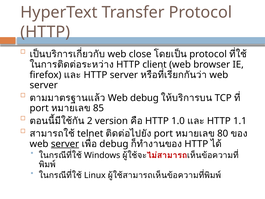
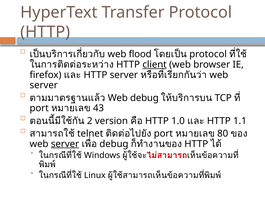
close: close -> flood (140, 54)
client underline: none -> present (155, 64)
85: 85 -> 43 (98, 108)
